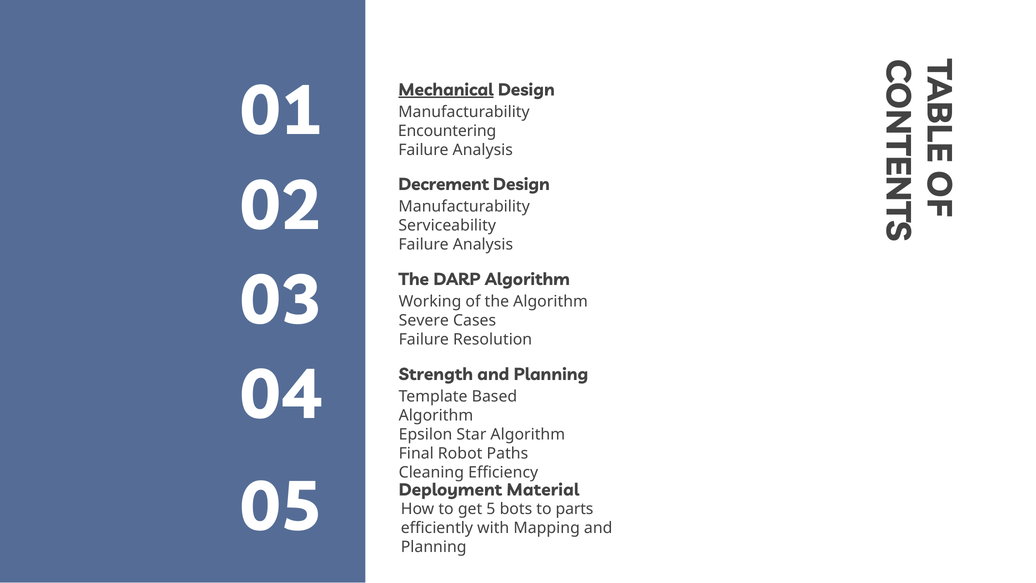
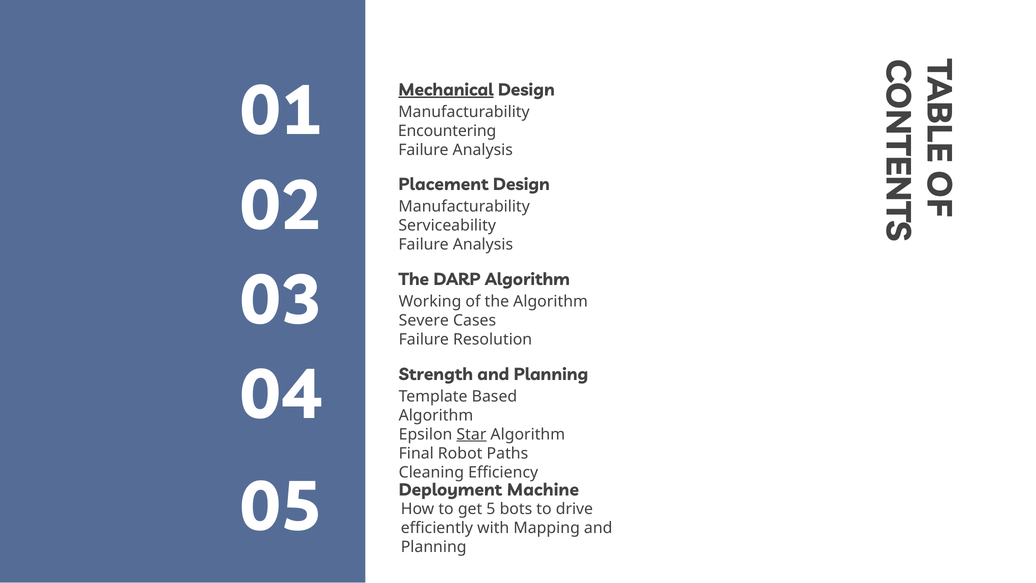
Decrement: Decrement -> Placement (444, 185)
Star underline: none -> present (471, 434)
Material: Material -> Machine (543, 490)
parts: parts -> drive (574, 509)
